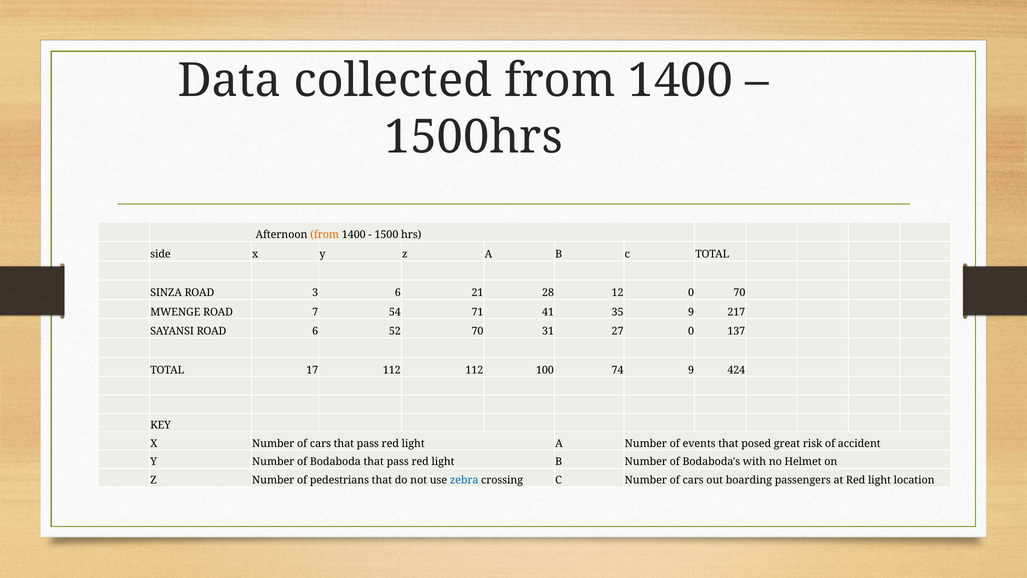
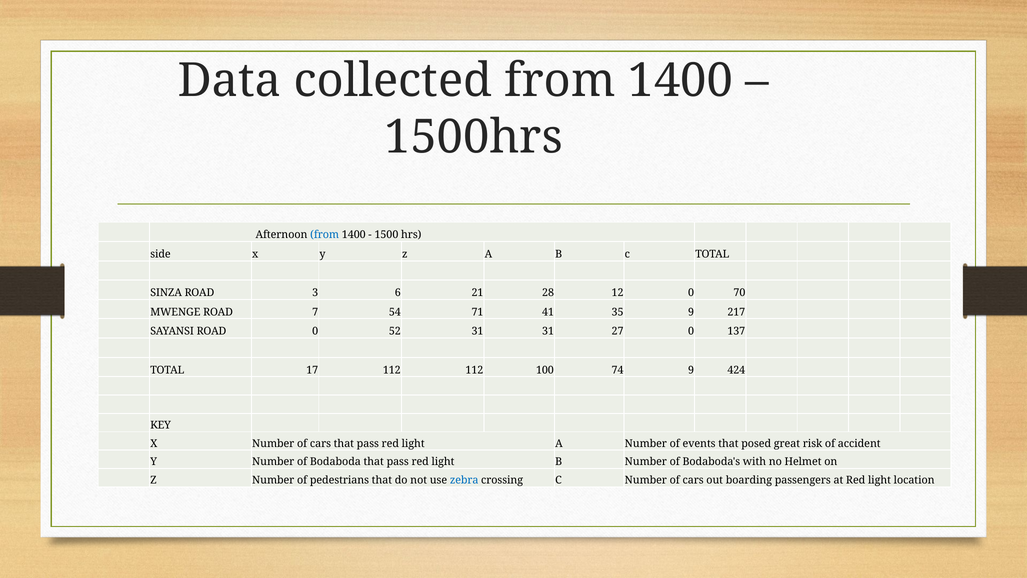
from colour: orange -> blue (325, 235)
ROAD 6: 6 -> 0 (315, 331)
52 70: 70 -> 31 (477, 331)
